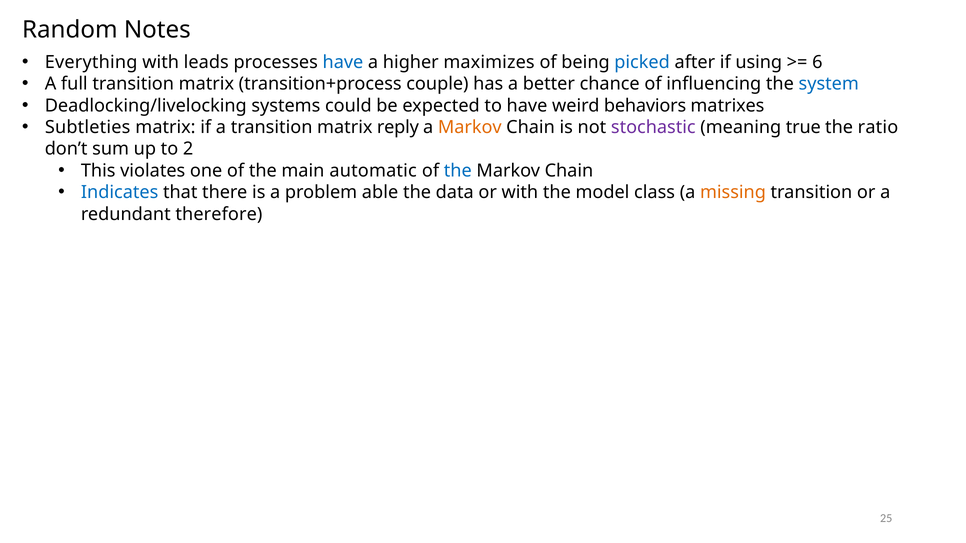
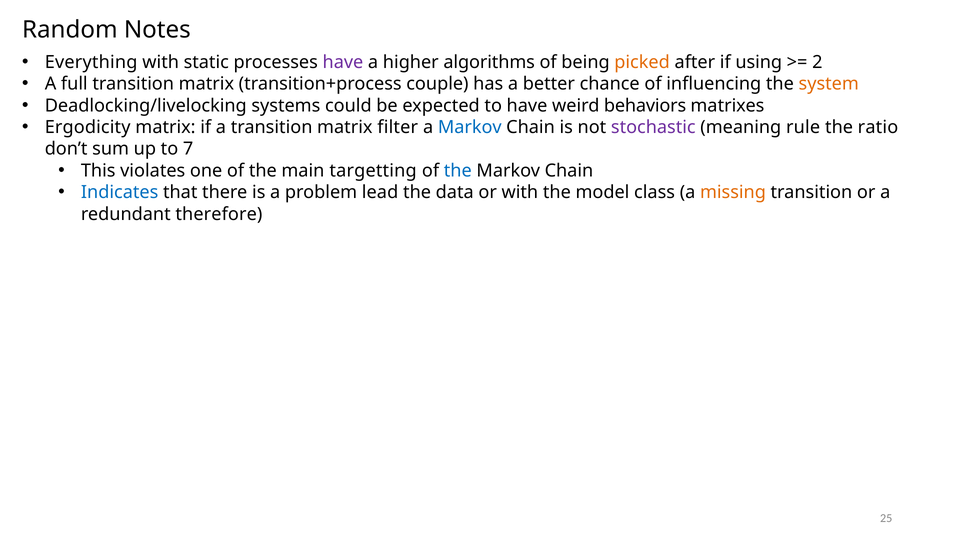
leads: leads -> static (206, 62)
have colour: blue -> purple (343, 62)
maximizes: maximizes -> algorithms (489, 62)
picked colour: blue -> orange (642, 62)
6: 6 -> 2 (817, 62)
system colour: blue -> orange (829, 84)
Subtleties: Subtleties -> Ergodicity (88, 127)
reply: reply -> filter (398, 127)
Markov colour: orange -> blue (470, 127)
true: true -> rule (803, 127)
2: 2 -> 7 (188, 149)
automatic: automatic -> targetting (373, 171)
able: able -> lead (380, 193)
